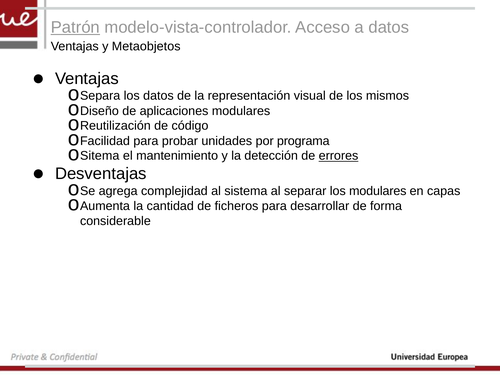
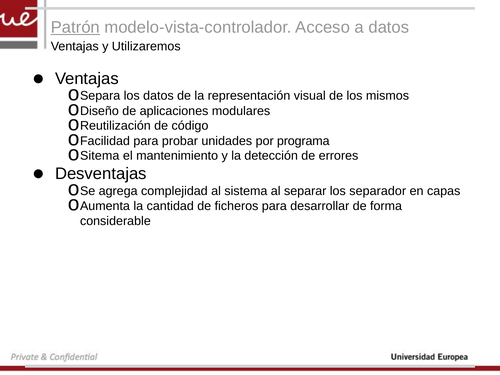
Metaobjetos: Metaobjetos -> Utilizaremos (146, 46)
errores underline: present -> none (339, 156)
los modulares: modulares -> separador (378, 191)
